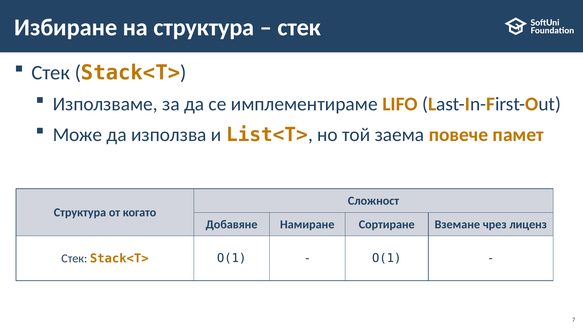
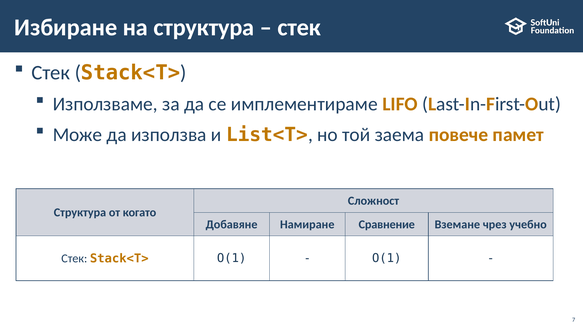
Сортиране: Сортиране -> Сравнение (387, 224)
лиценз: лиценз -> учебно (528, 224)
